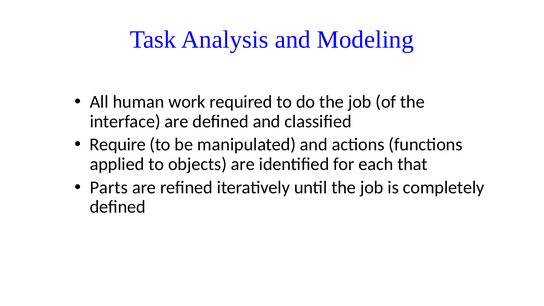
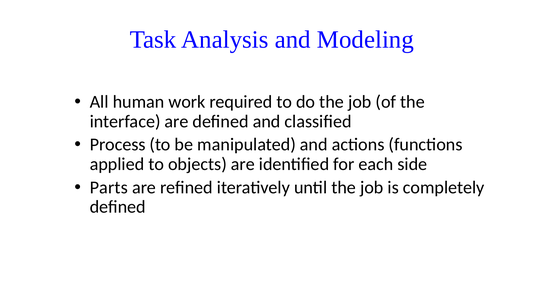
Require: Require -> Process (118, 145)
that: that -> side (412, 164)
